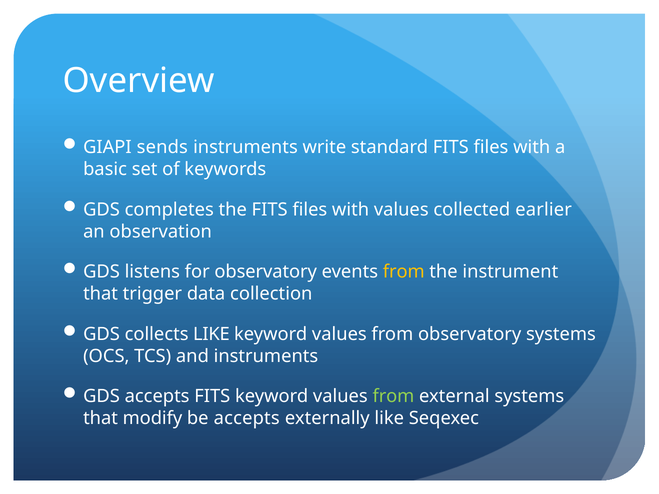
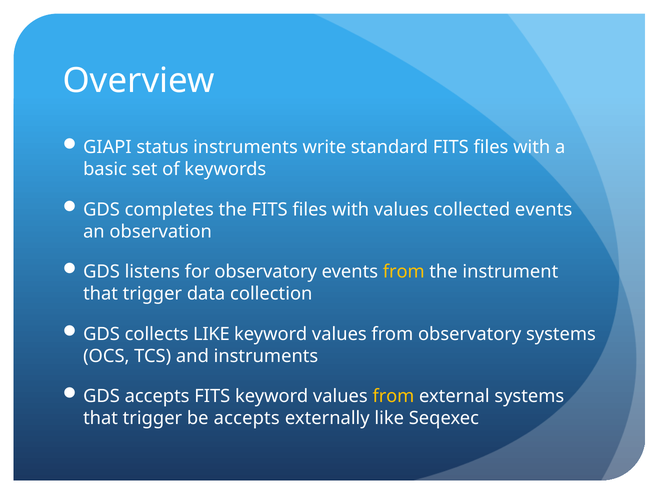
sends: sends -> status (162, 147)
collected earlier: earlier -> events (544, 210)
from colour: light green -> yellow (393, 396)
modify: modify -> trigger (152, 418)
